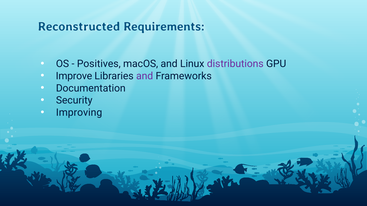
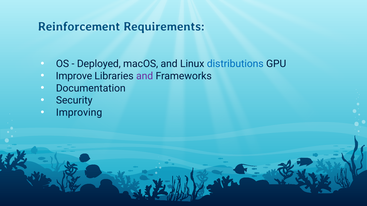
Reconstructed: Reconstructed -> Reinforcement (79, 27)
Positives: Positives -> Deployed (99, 64)
distributions colour: purple -> blue (235, 64)
